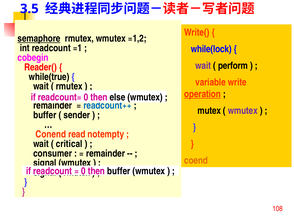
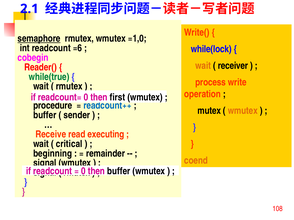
3.5: 3.5 -> 2.1 (29, 9)
=1,2: =1,2 -> =1,0 (137, 39)
=1: =1 -> =6 (77, 48)
wait colour: purple -> orange (203, 66)
perform: perform -> receiver (233, 66)
while(true colour: black -> green (49, 77)
variable: variable -> process (211, 82)
operation underline: present -> none (202, 94)
else: else -> first (117, 97)
remainder: remainder -> procedure (53, 106)
wmutex colour: purple -> orange (243, 111)
Conend: Conend -> Receive (51, 135)
notempty: notempty -> executing (106, 135)
consumer: consumer -> beginning (53, 154)
